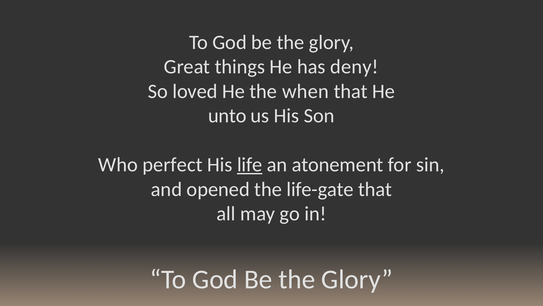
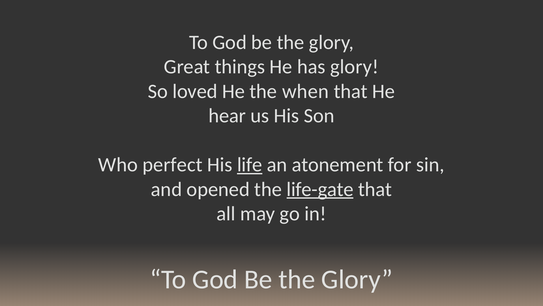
has deny: deny -> glory (354, 67)
unto: unto -> hear (227, 116)
life-gate underline: none -> present (320, 189)
